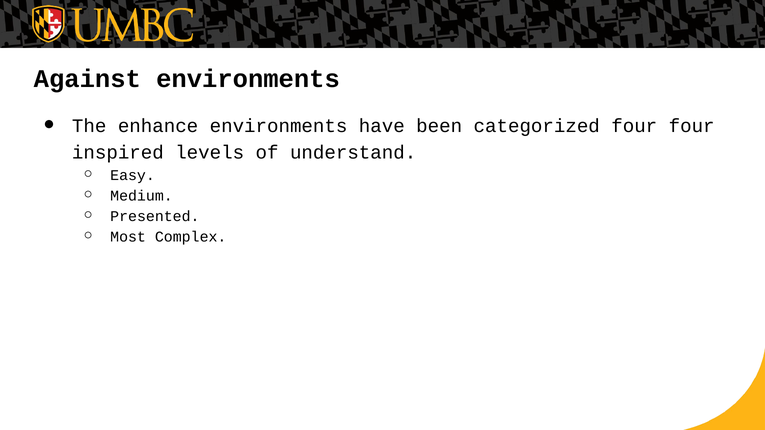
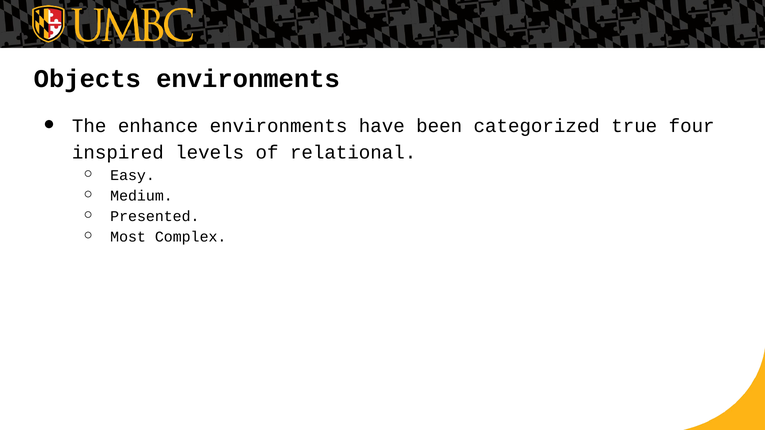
Against: Against -> Objects (87, 79)
categorized four: four -> true (634, 126)
understand: understand -> relational (353, 153)
